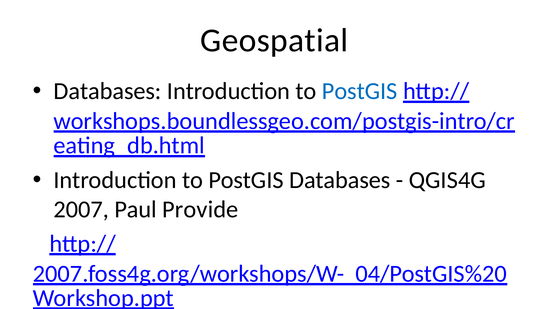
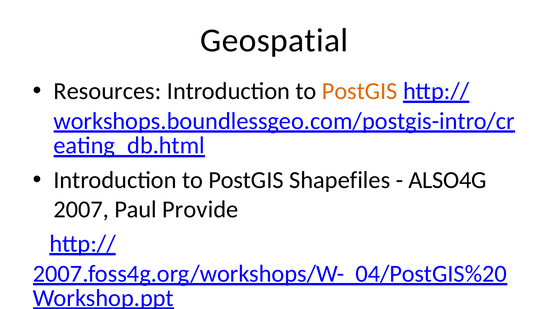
Databases: Databases -> Resources (107, 91)
PostGIS colour: blue -> orange (360, 91)
PostGIS Databases: Databases -> Shapefiles (340, 180)
QGIS4G: QGIS4G -> ALSO4G (447, 180)
